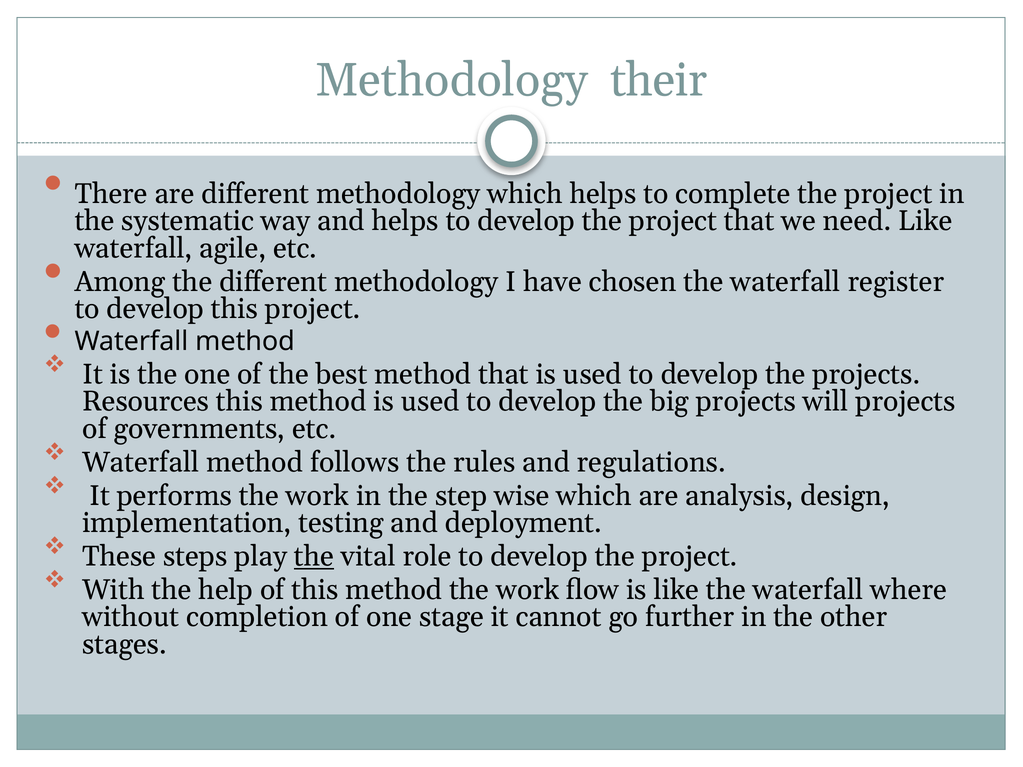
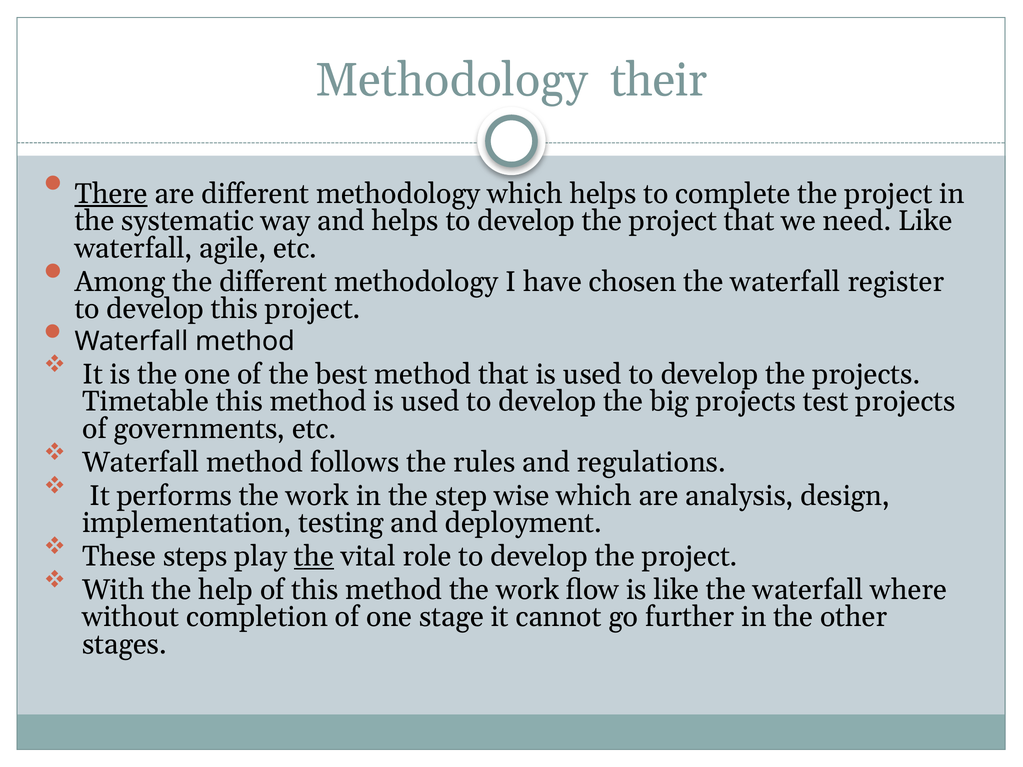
There underline: none -> present (111, 194)
Resources: Resources -> Timetable (145, 402)
will: will -> test (826, 402)
